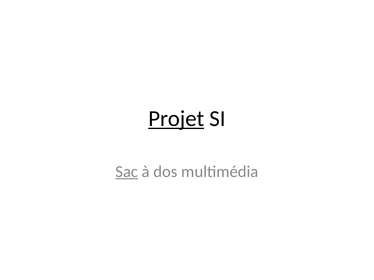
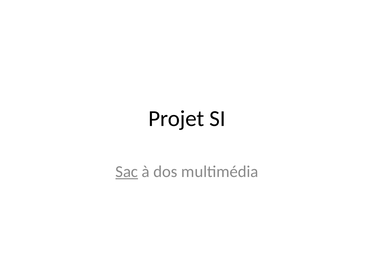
Projet underline: present -> none (176, 119)
